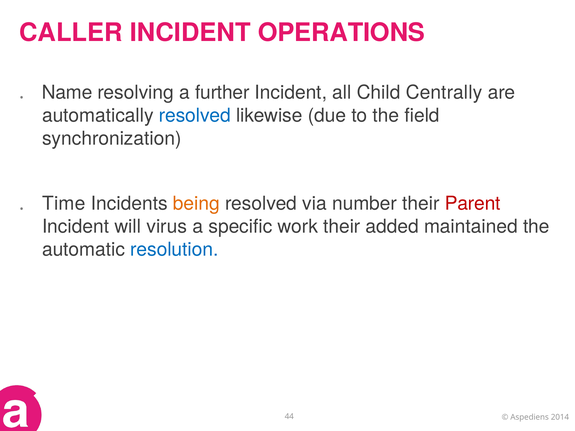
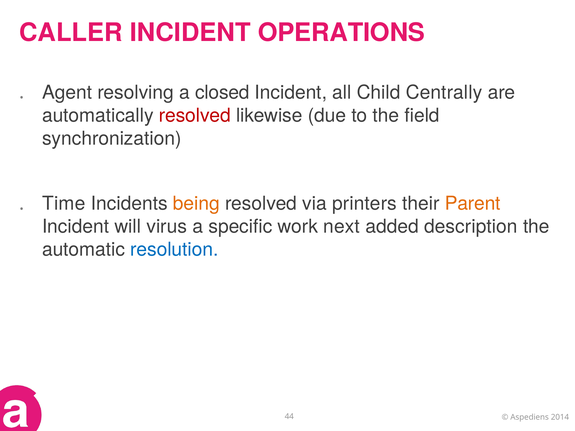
Name: Name -> Agent (67, 93)
further: further -> closed (222, 93)
resolved colour: blue -> red (195, 116)
number: number -> printers (364, 204)
Parent colour: red -> orange (473, 204)
work their: their -> next (342, 227)
maintained: maintained -> description (471, 227)
